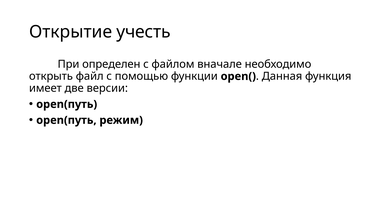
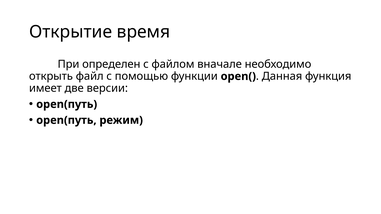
учесть: учесть -> время (143, 32)
